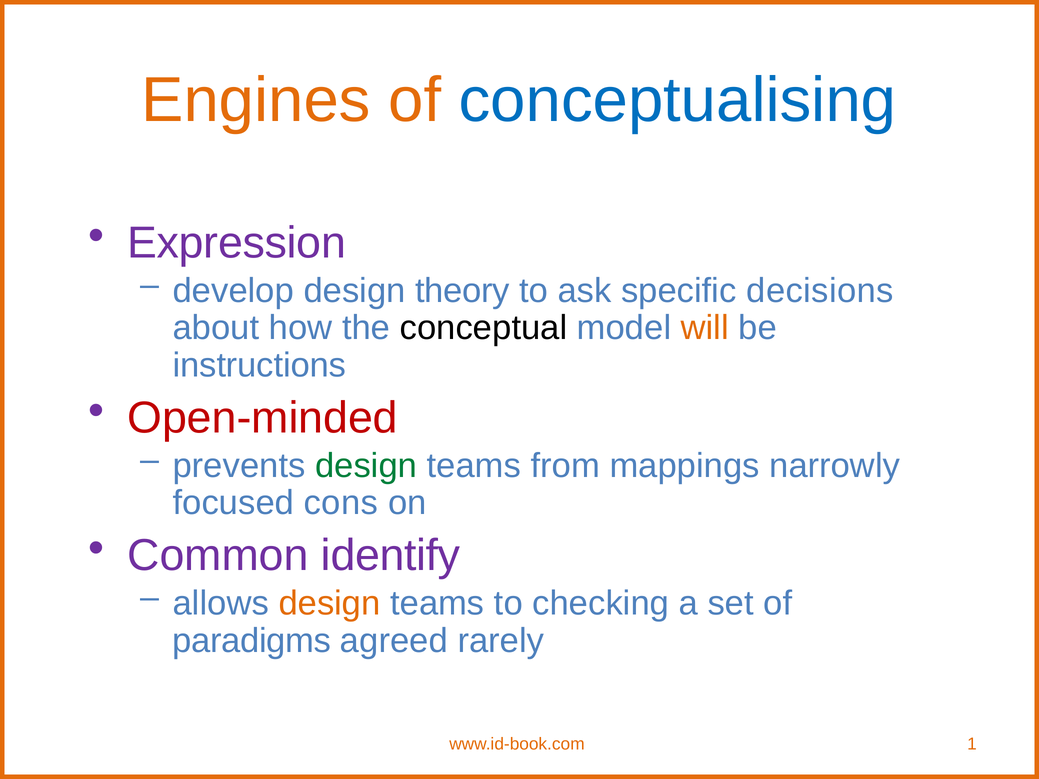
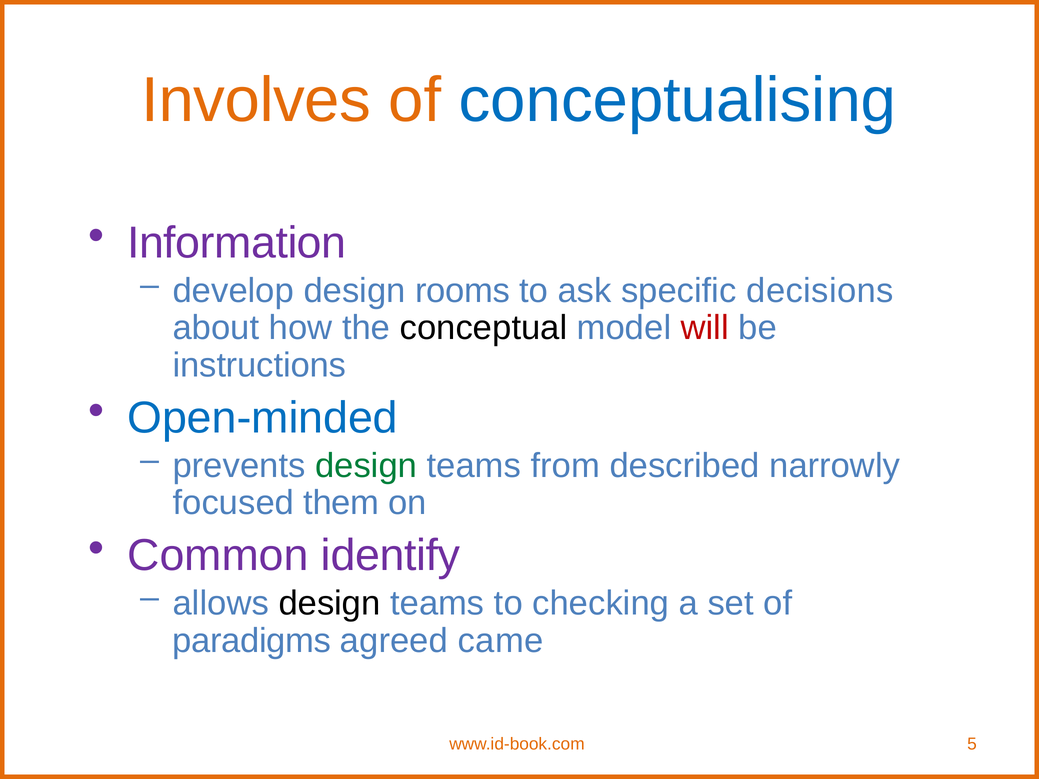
Engines: Engines -> Involves (256, 101)
Expression: Expression -> Information (237, 243)
theory: theory -> rooms (463, 291)
will colour: orange -> red (705, 328)
Open-minded colour: red -> blue (263, 418)
mappings: mappings -> described (685, 466)
cons: cons -> them (341, 503)
design colour: orange -> black (330, 603)
rarely: rarely -> came (501, 641)
1: 1 -> 5 (972, 744)
